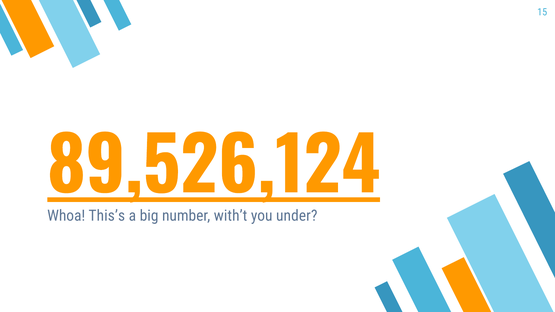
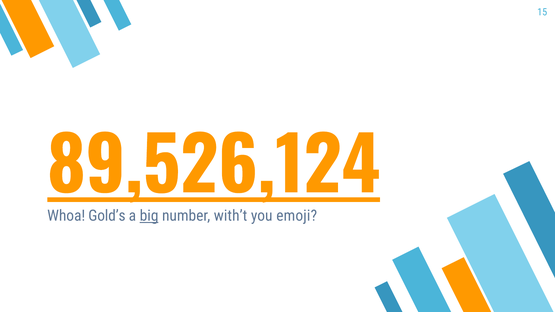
This’s: This’s -> Gold’s (107, 216)
big underline: none -> present (149, 216)
under: under -> emoji (297, 216)
